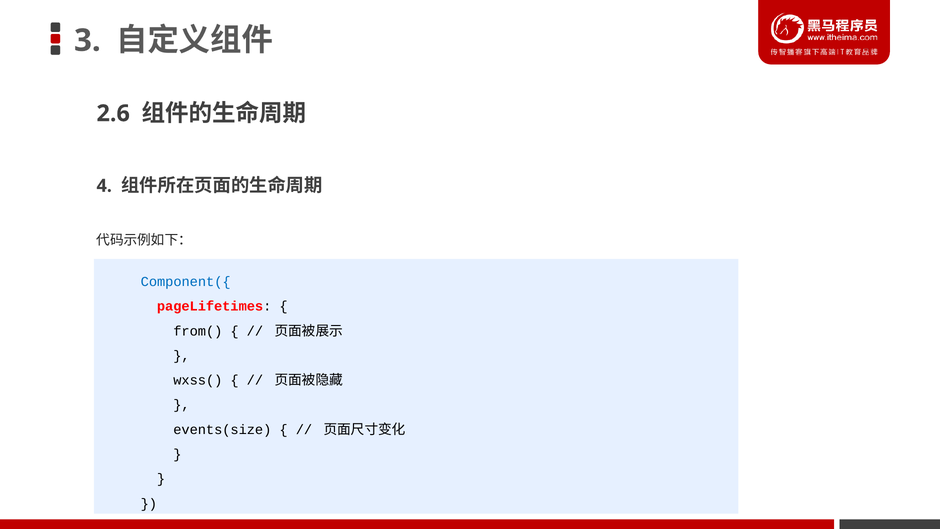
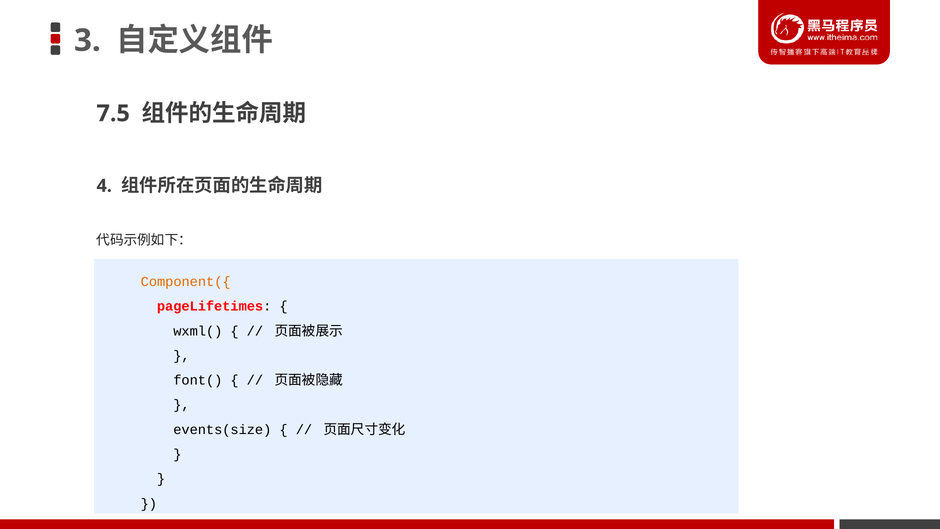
2.6: 2.6 -> 7.5 (113, 113)
Component({ colour: blue -> orange (186, 282)
from(: from( -> wxml( (198, 331)
wxss(: wxss( -> font( (198, 380)
